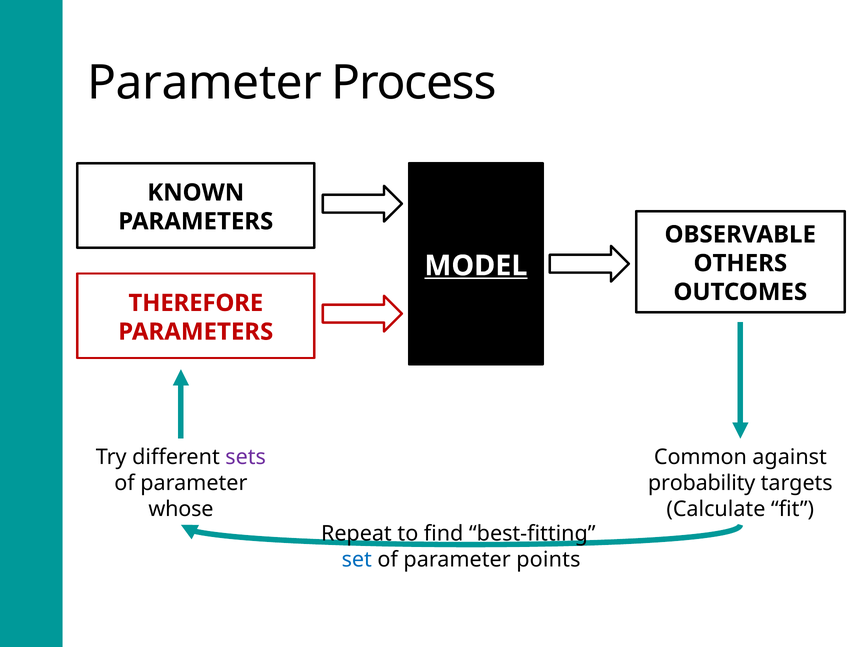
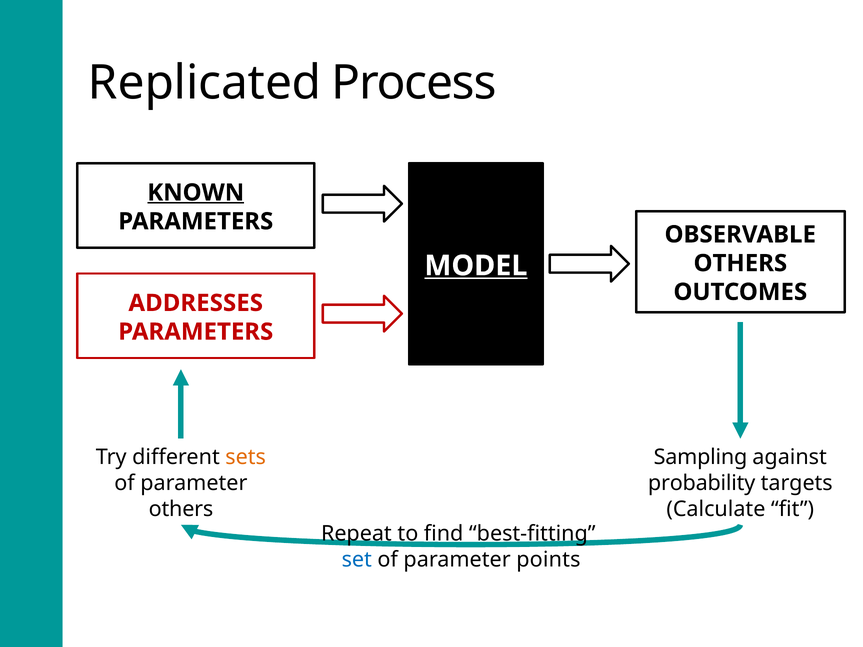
Parameter: Parameter -> Replicated (205, 83)
KNOWN underline: none -> present (196, 193)
THEREFORE: THEREFORE -> ADDRESSES (196, 303)
sets colour: purple -> orange (246, 458)
Common: Common -> Sampling (700, 458)
whose: whose -> others (181, 509)
